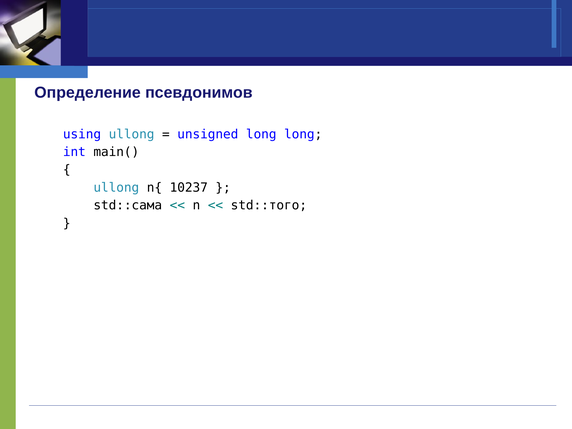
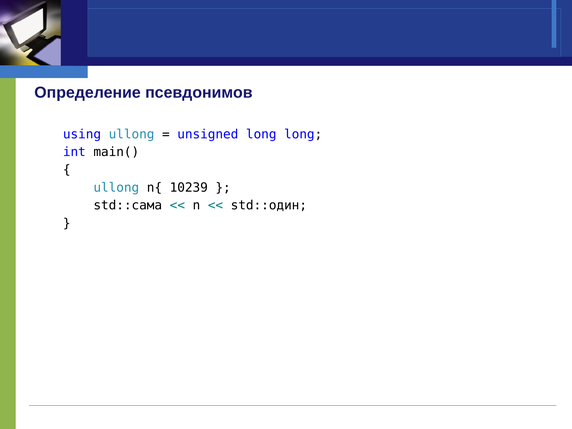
10237: 10237 -> 10239 (189, 188)
std::того: std::того -> std::один (269, 205)
